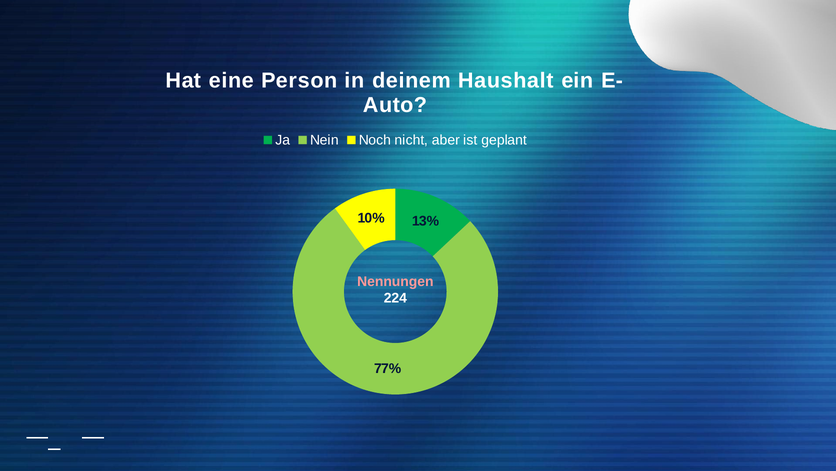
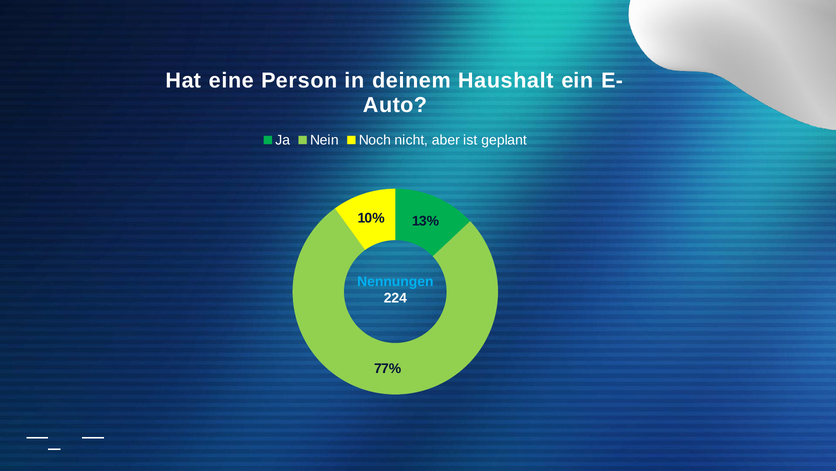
Nennungen colour: pink -> light blue (395, 281)
